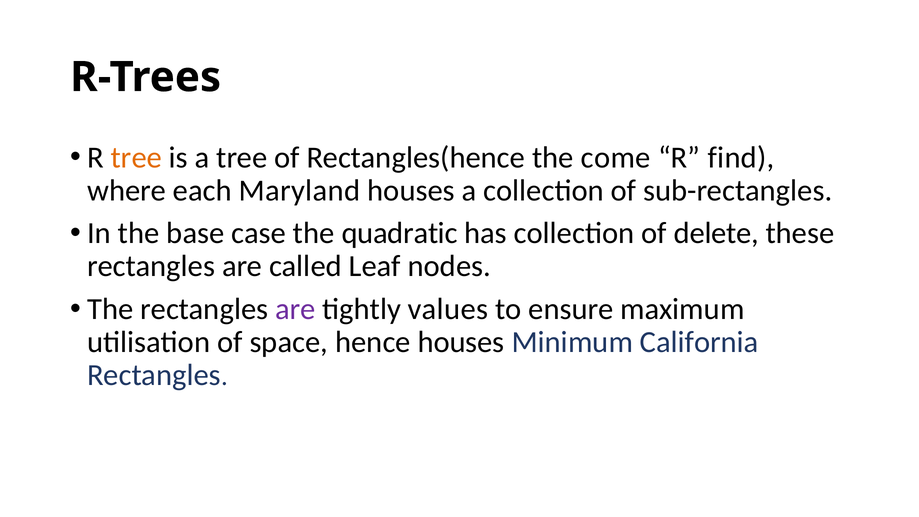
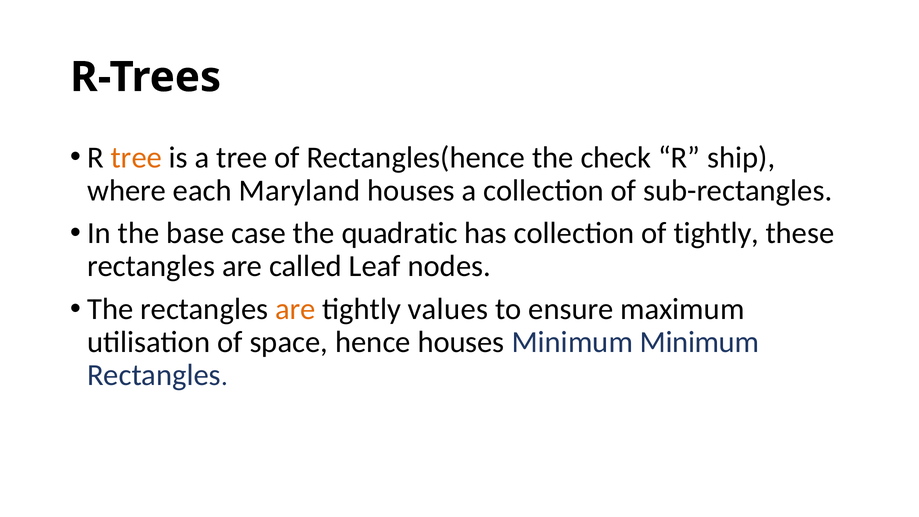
come: come -> check (616, 157)
find: find -> ship (741, 157)
of delete: delete -> tightly (716, 233)
are colour: purple -> orange (295, 309)
Minimum California: California -> Minimum (699, 342)
